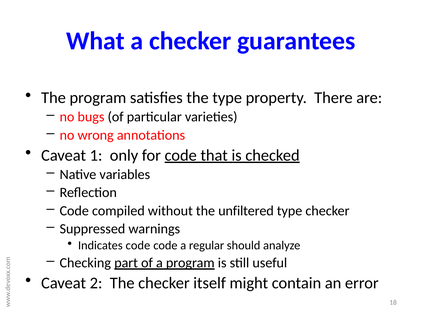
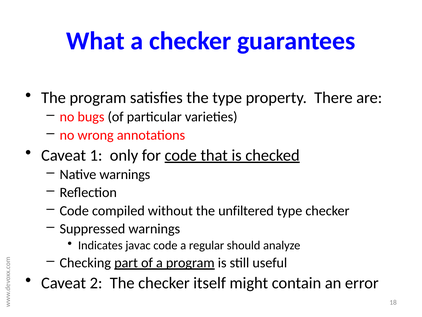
Native variables: variables -> warnings (125, 174)
Indicates code: code -> javac (138, 245)
